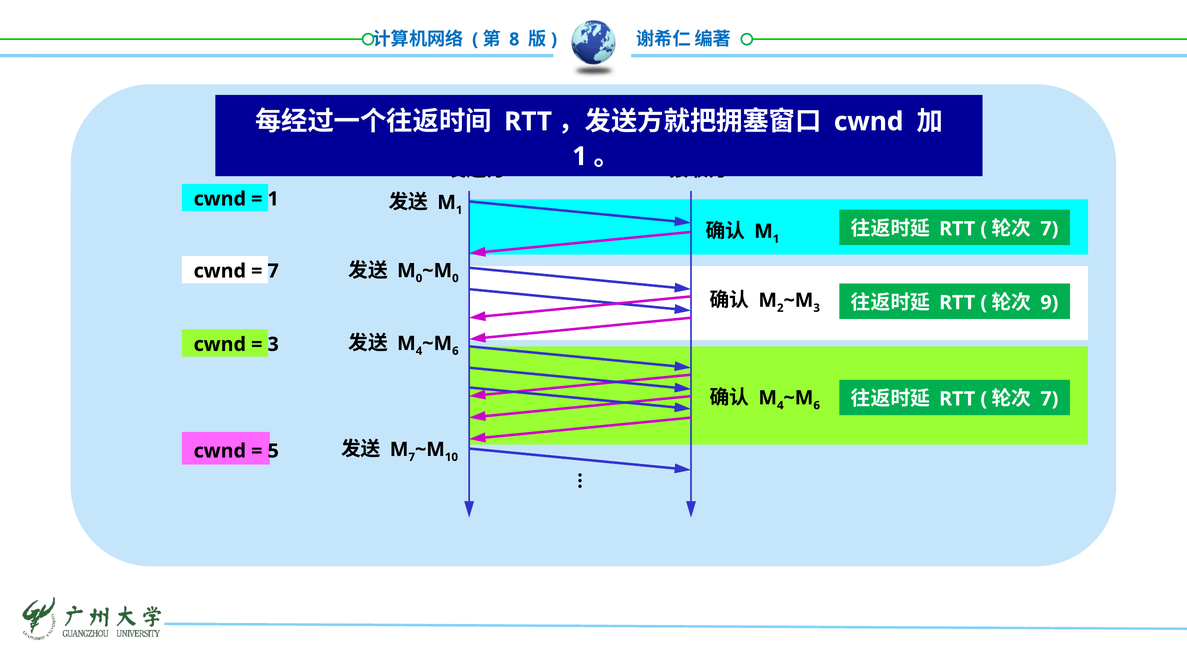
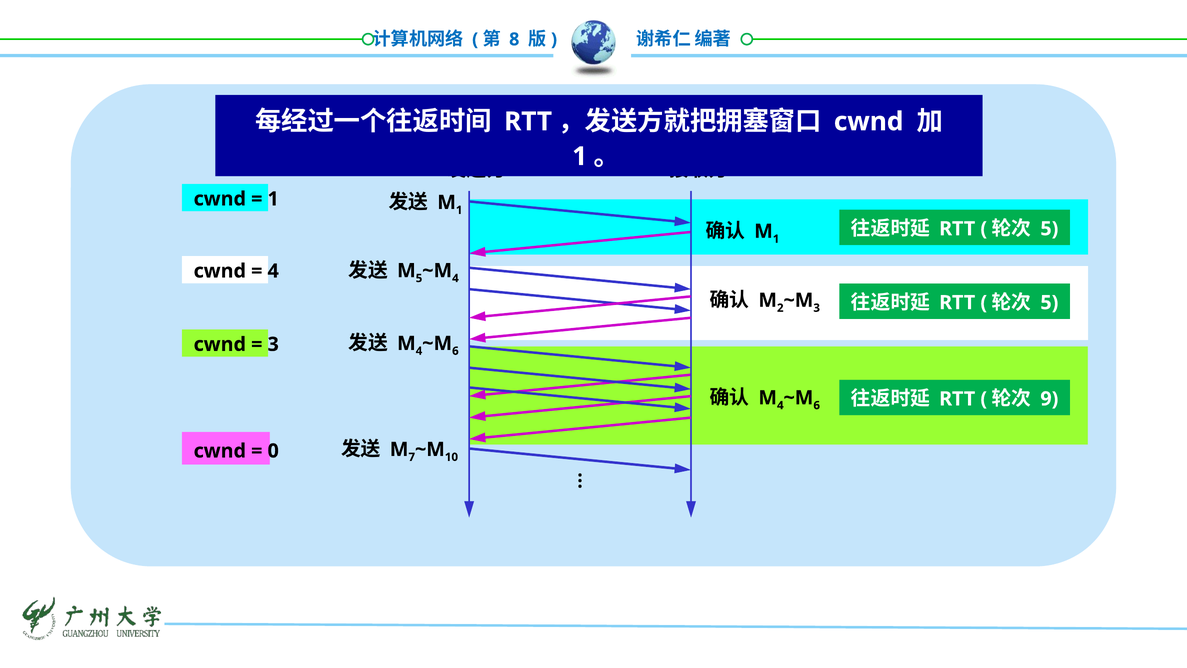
7: 7 -> 5 (1049, 229)
0: 0 -> 5 (419, 278)
0: 0 -> 4 (455, 278)
7: 7 -> 4 (273, 271)
9: 9 -> 5 (1049, 303)
7: 7 -> 9 (1049, 399)
5: 5 -> 0 (273, 451)
